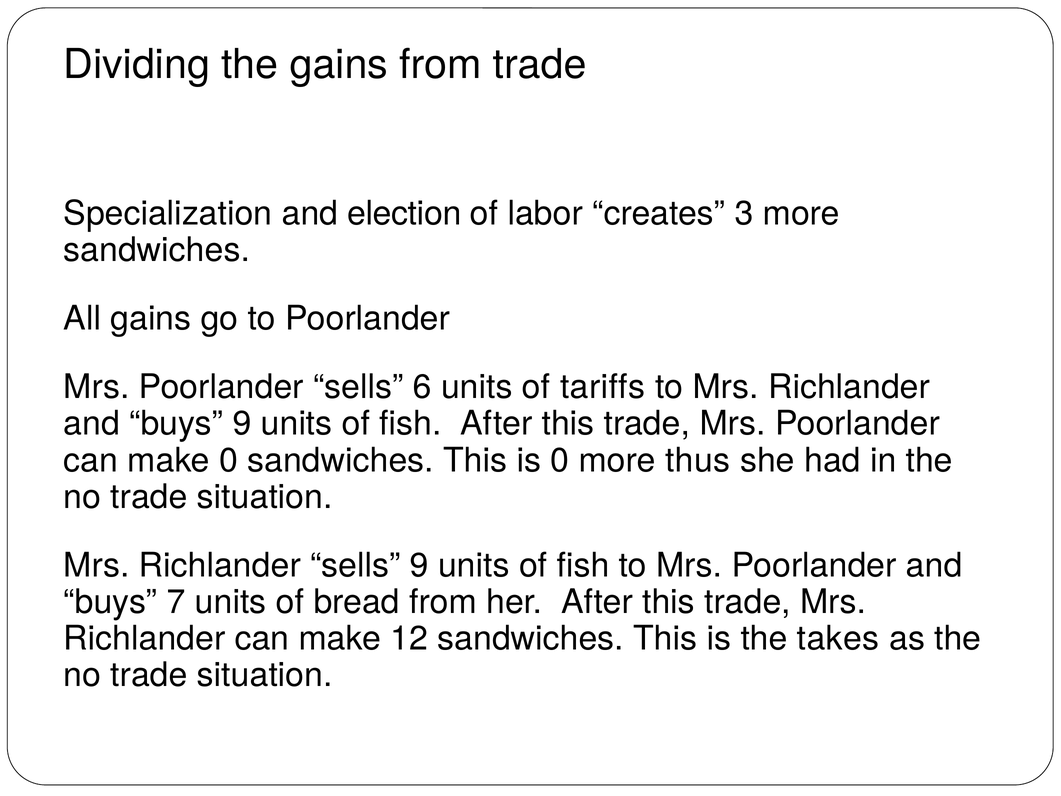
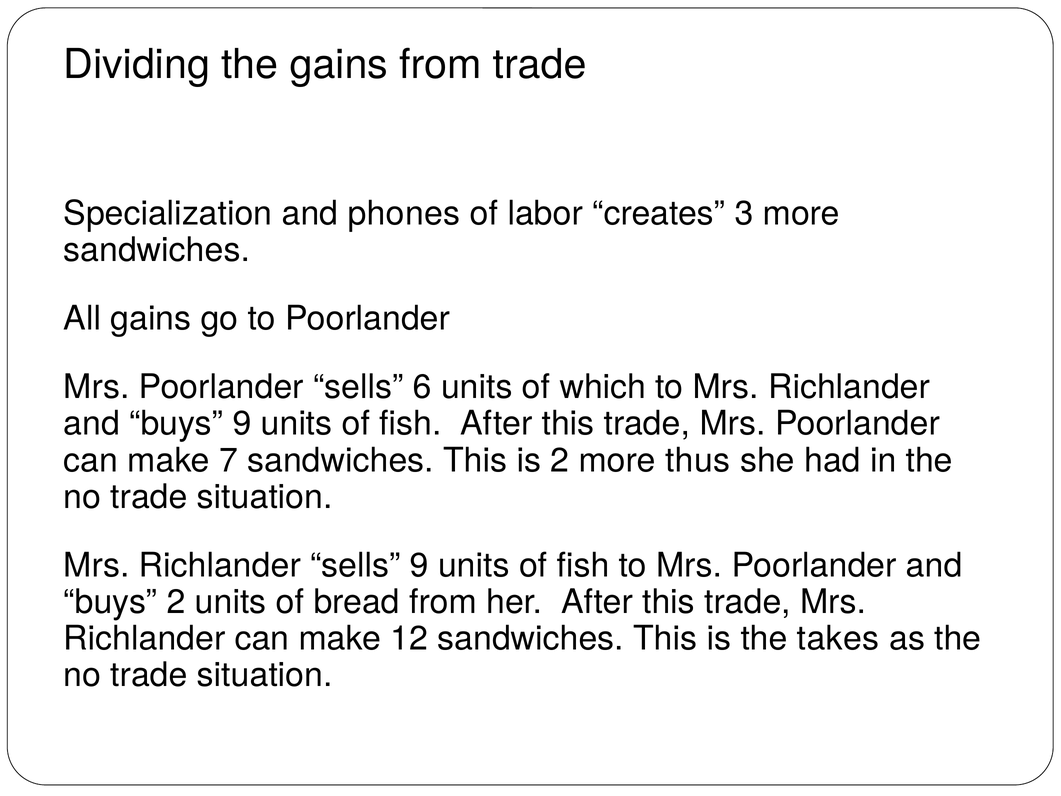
election: election -> phones (404, 214)
tariffs: tariffs -> which (603, 387)
make 0: 0 -> 7 (228, 460)
is 0: 0 -> 2 (560, 460)
buys 7: 7 -> 2 (176, 602)
